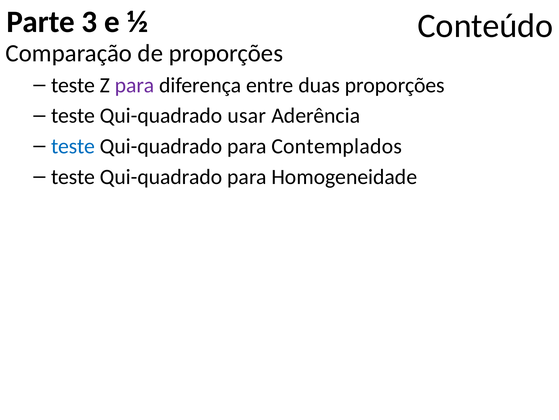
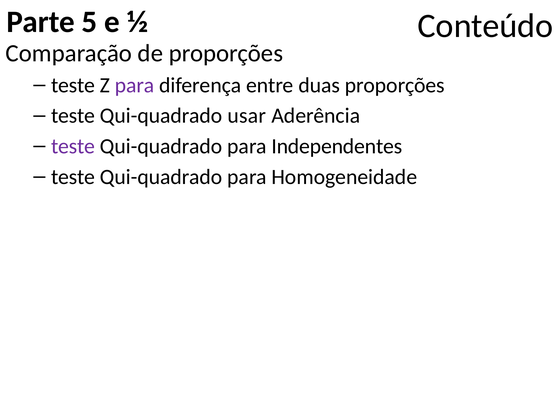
3: 3 -> 5 (89, 22)
teste colour: blue -> purple (73, 146)
Contemplados: Contemplados -> Independentes (337, 146)
